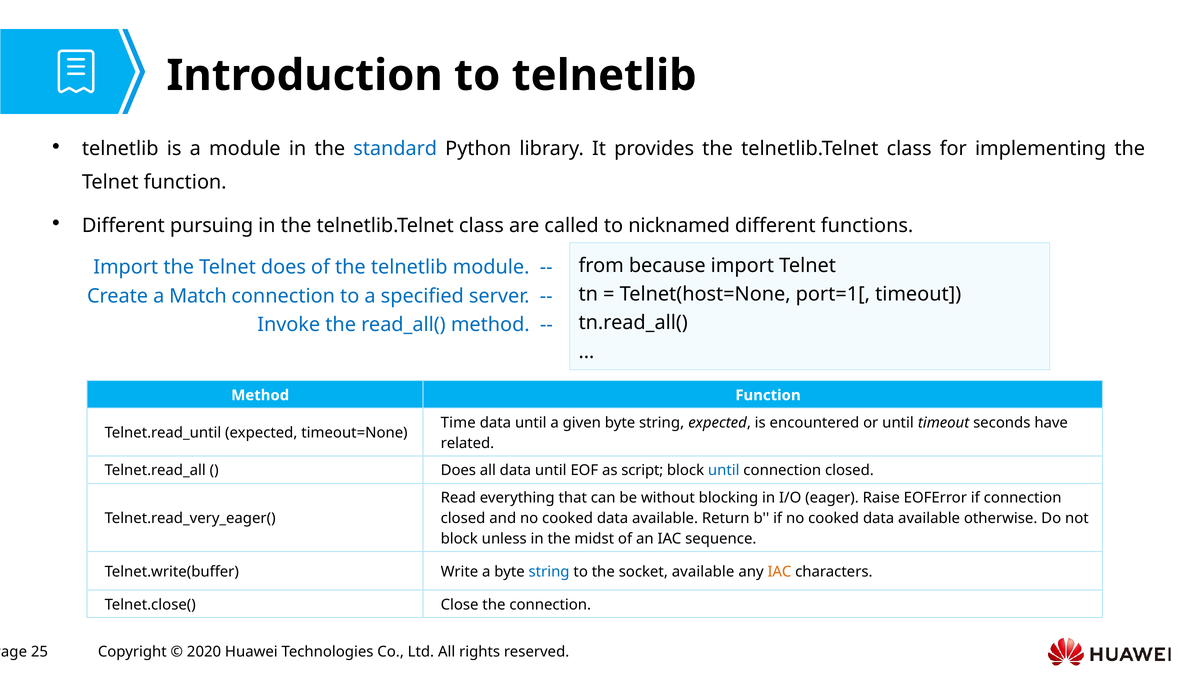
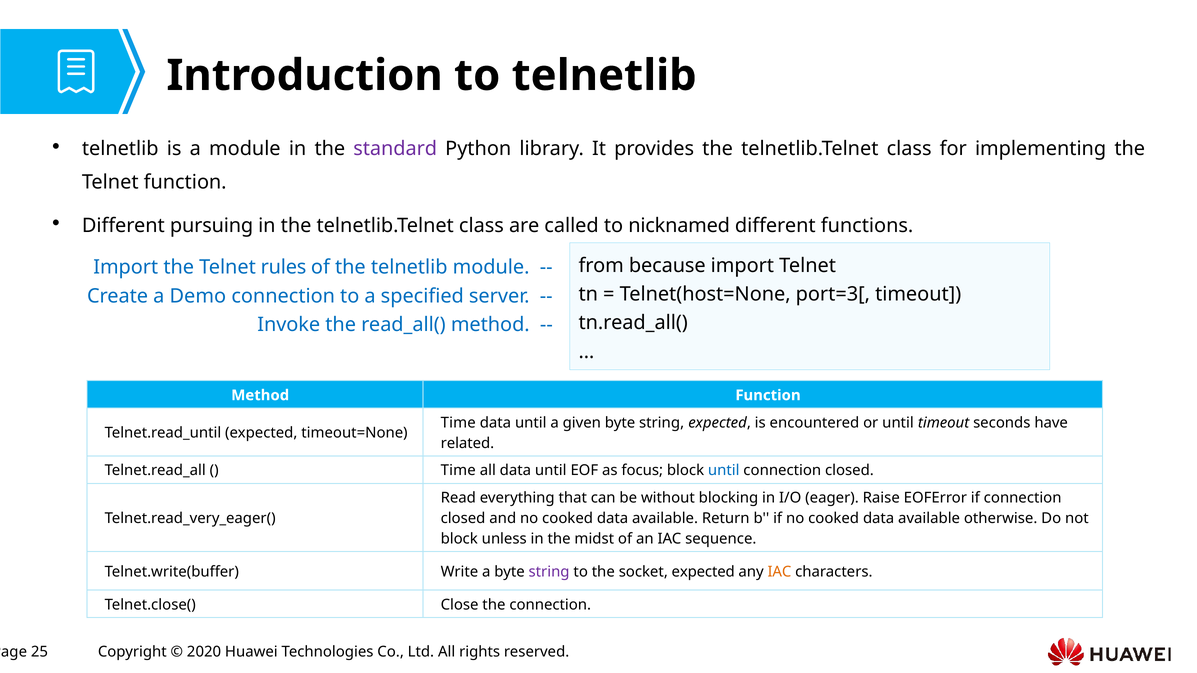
standard colour: blue -> purple (395, 149)
Telnet does: does -> rules (284, 267)
port=1[: port=1[ -> port=3[ (833, 294)
Match: Match -> Demo (198, 296)
Does: Does -> Time (458, 471)
script: script -> focus (642, 471)
string colour: blue -> purple (549, 572)
socket available: available -> expected (703, 572)
